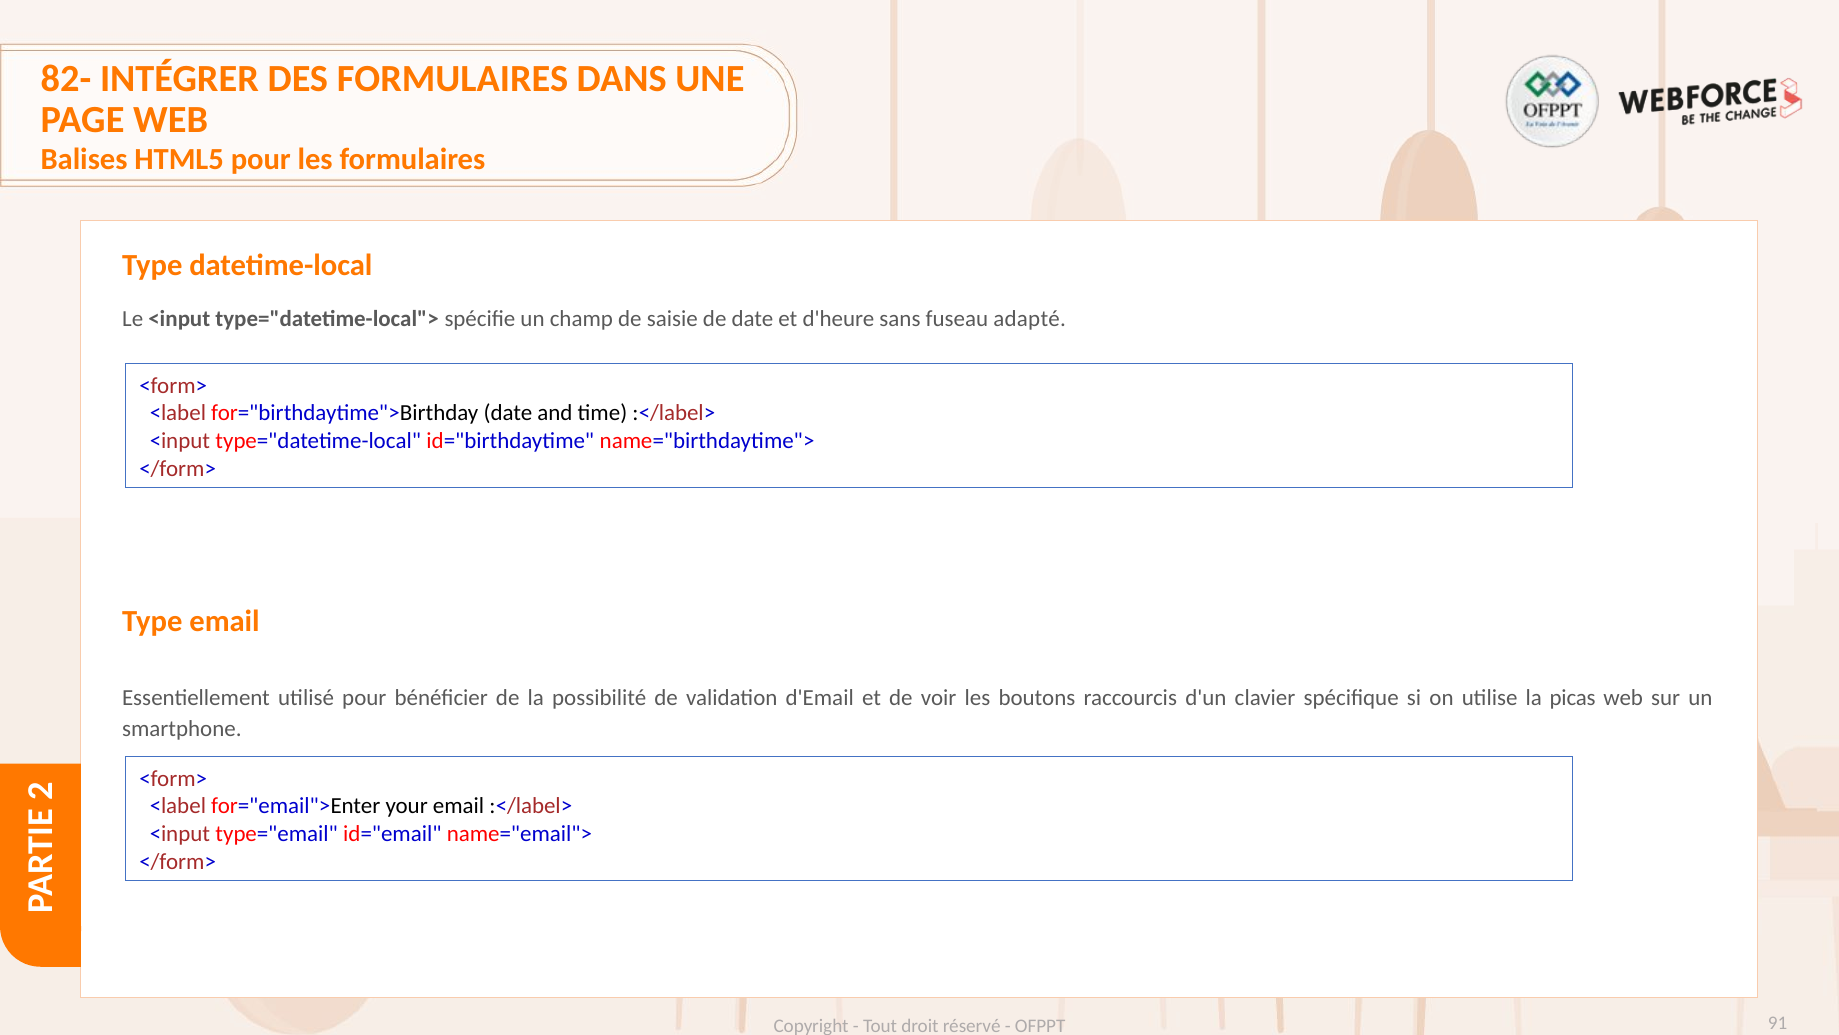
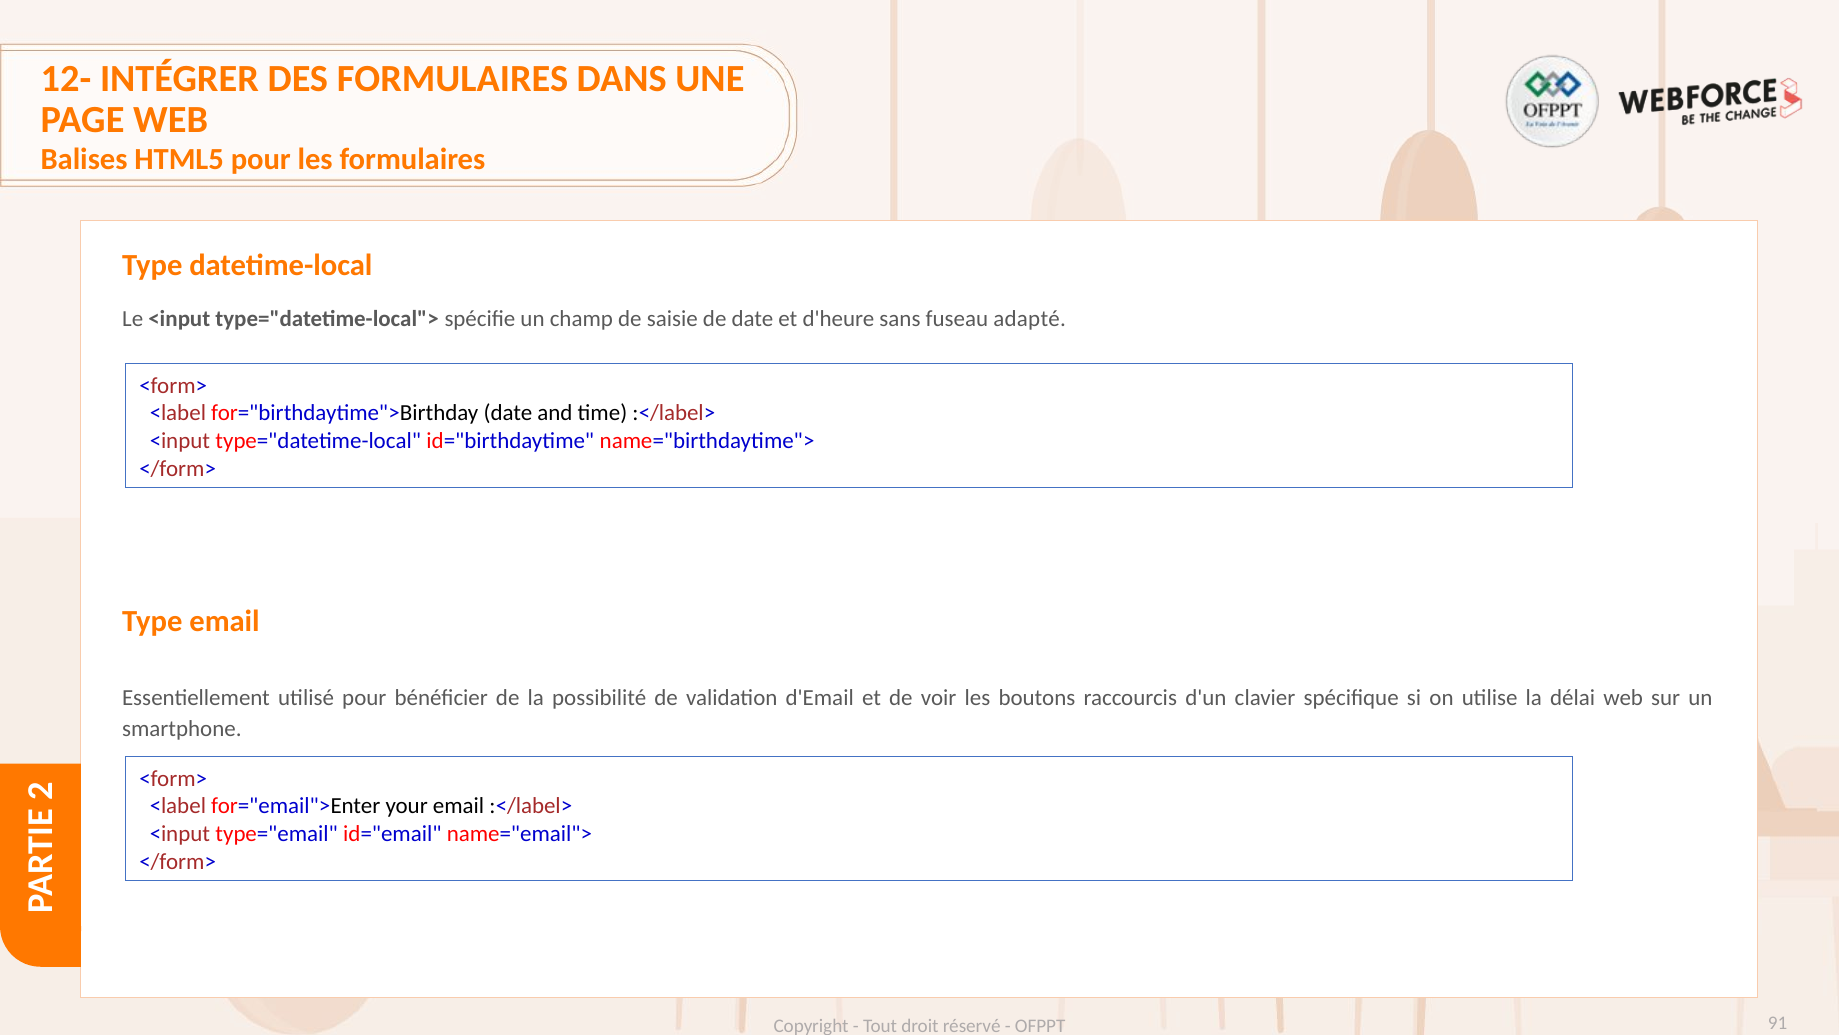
82-: 82- -> 12- (66, 79)
picas: picas -> délai (1573, 698)
